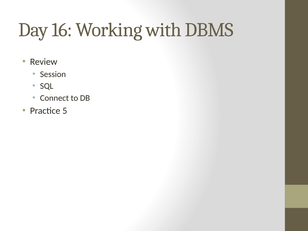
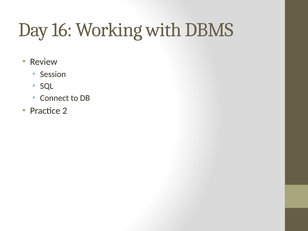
5: 5 -> 2 (65, 111)
